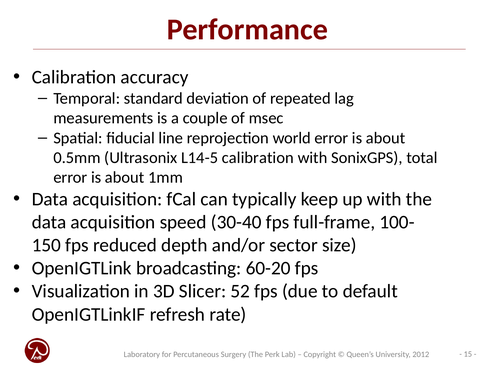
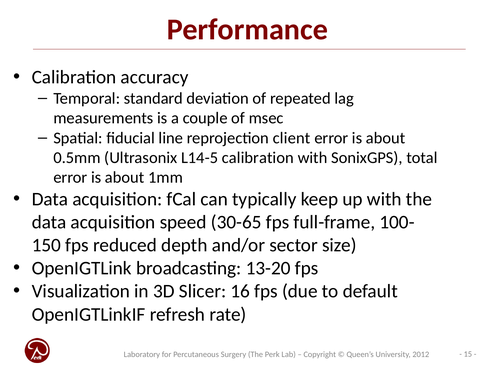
world: world -> client (292, 138)
30-40: 30-40 -> 30-65 (236, 222)
60-20: 60-20 -> 13-20 (268, 268)
52: 52 -> 16 (240, 291)
